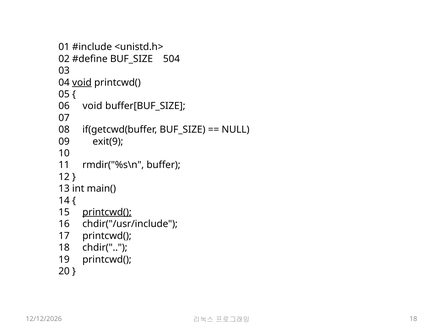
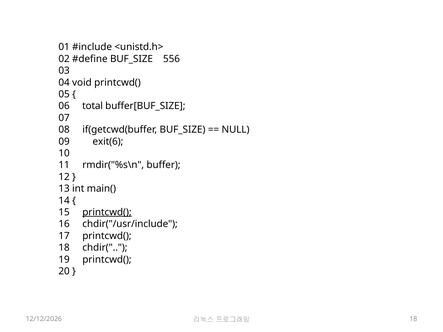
504: 504 -> 556 (171, 59)
void underline: present -> none (82, 83)
06 void: void -> total (93, 106)
exit(9: exit(9 -> exit(6 (108, 142)
